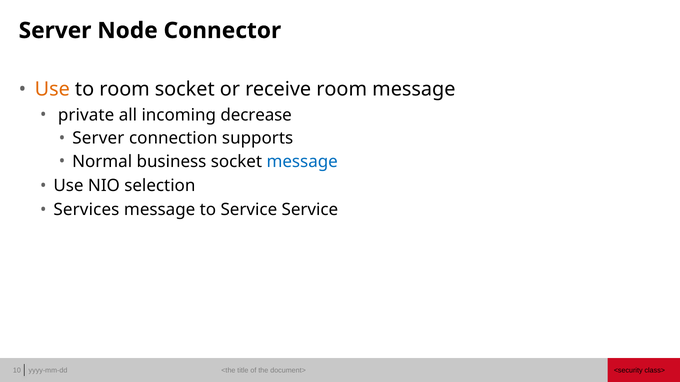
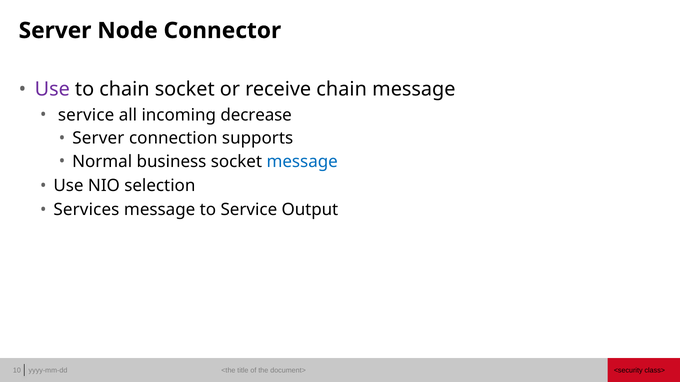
Use colour: orange -> purple (52, 90)
to room: room -> chain (124, 90)
receive room: room -> chain (342, 90)
private: private -> service (86, 115)
Service Service: Service -> Output (310, 210)
